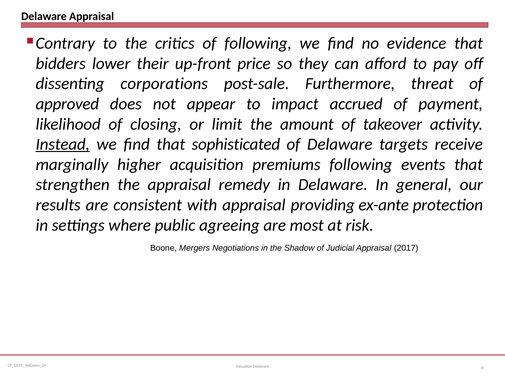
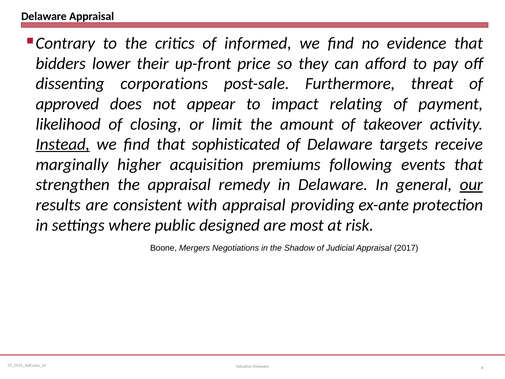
of following: following -> informed (258, 43)
accrued: accrued -> relating (356, 104)
our underline: none -> present (471, 185)
agreeing: agreeing -> designed (229, 225)
